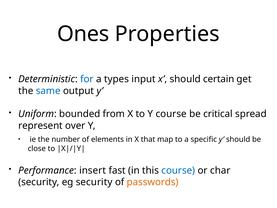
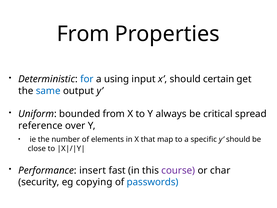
Ones: Ones -> From (83, 34)
types: types -> using (117, 79)
Y course: course -> always (171, 114)
represent: represent -> reference (40, 126)
course colour: blue -> purple (178, 170)
eg security: security -> copying (94, 182)
passwords colour: orange -> blue (153, 182)
